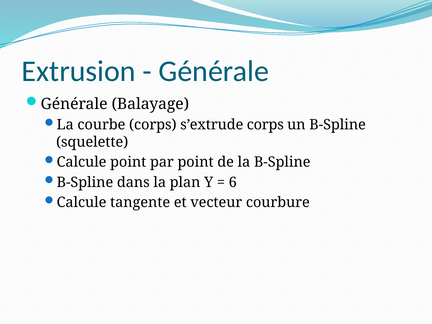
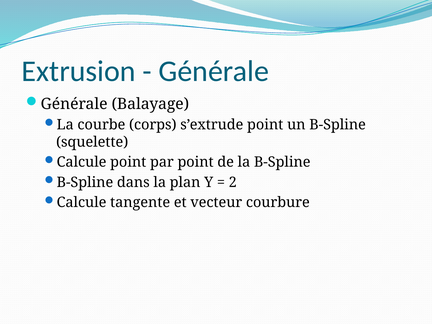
s’extrude corps: corps -> point (265, 125)
6: 6 -> 2 (233, 182)
